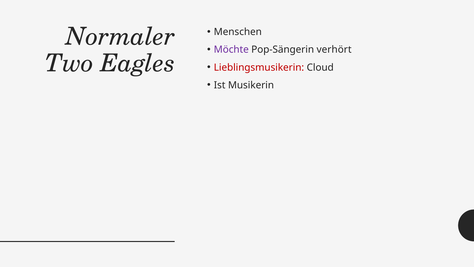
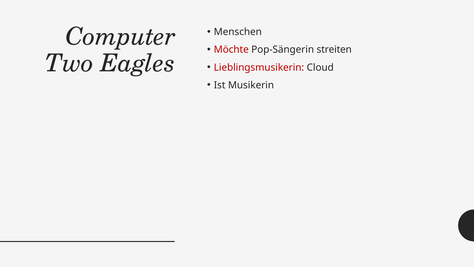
Normaler: Normaler -> Computer (121, 37)
Möchte colour: purple -> red (231, 50)
verhört: verhört -> streiten (334, 50)
